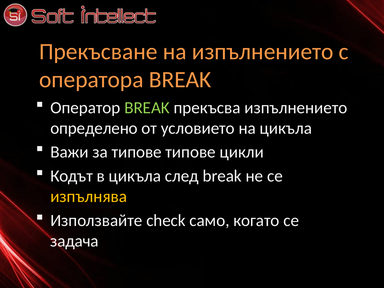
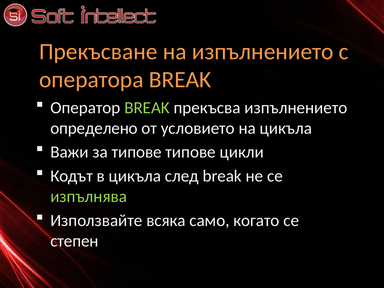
изпълнява colour: yellow -> light green (89, 197)
check: check -> всяка (166, 220)
задача: задача -> степен (74, 241)
